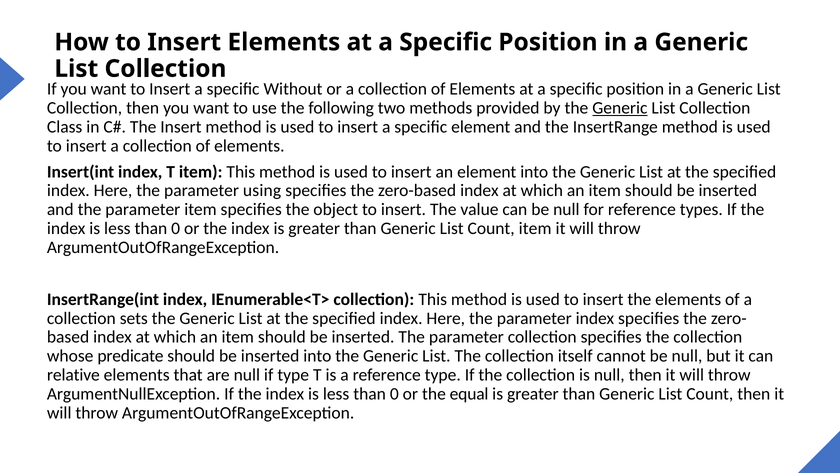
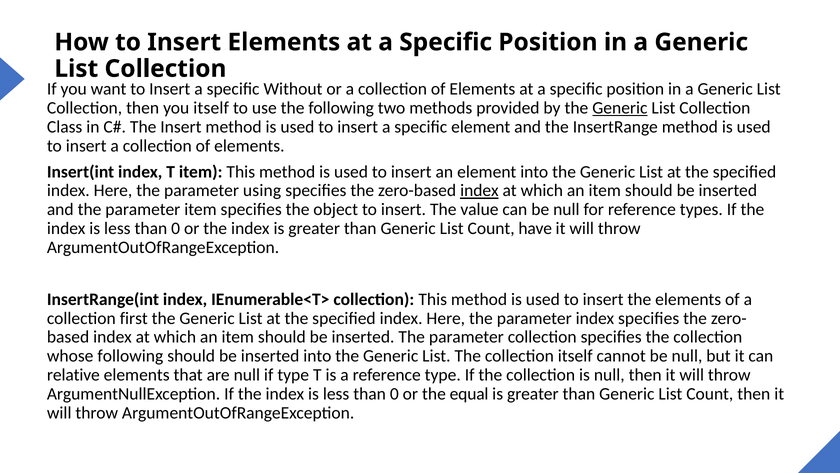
then you want: want -> itself (211, 108)
index underline: none -> present (479, 191)
Count item: item -> have (535, 228)
sets: sets -> first (134, 318)
whose predicate: predicate -> following (130, 356)
